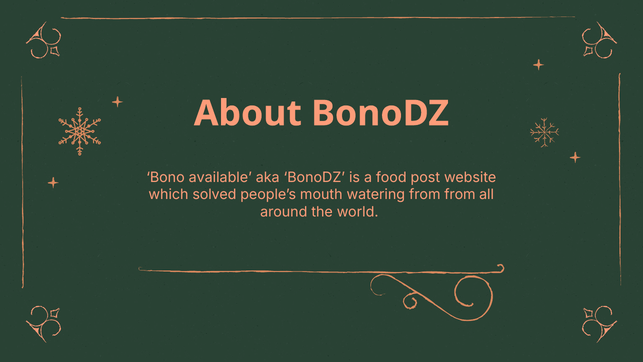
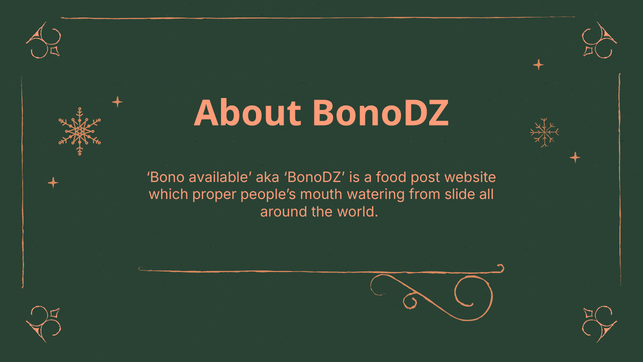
solved: solved -> proper (214, 195)
from from: from -> slide (460, 195)
